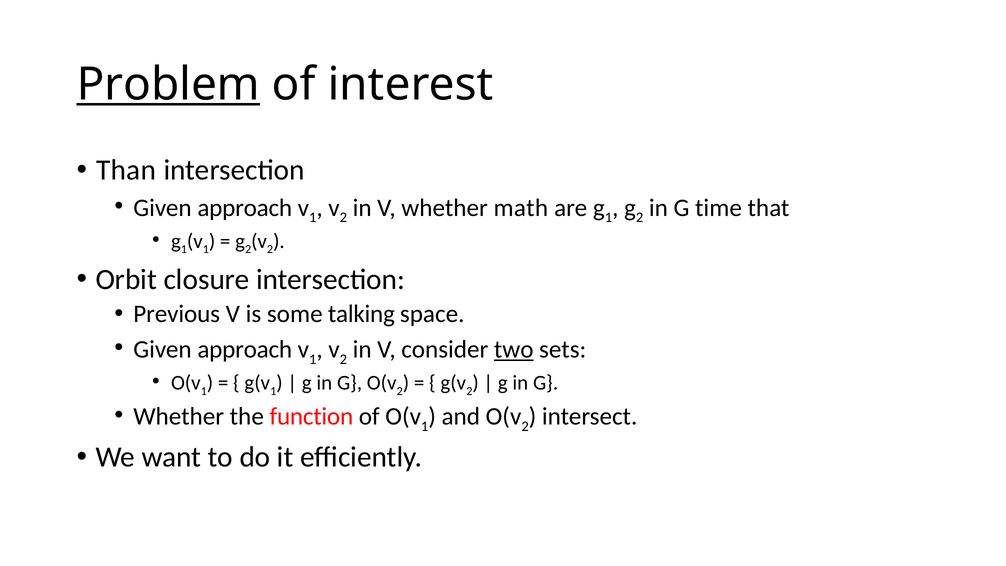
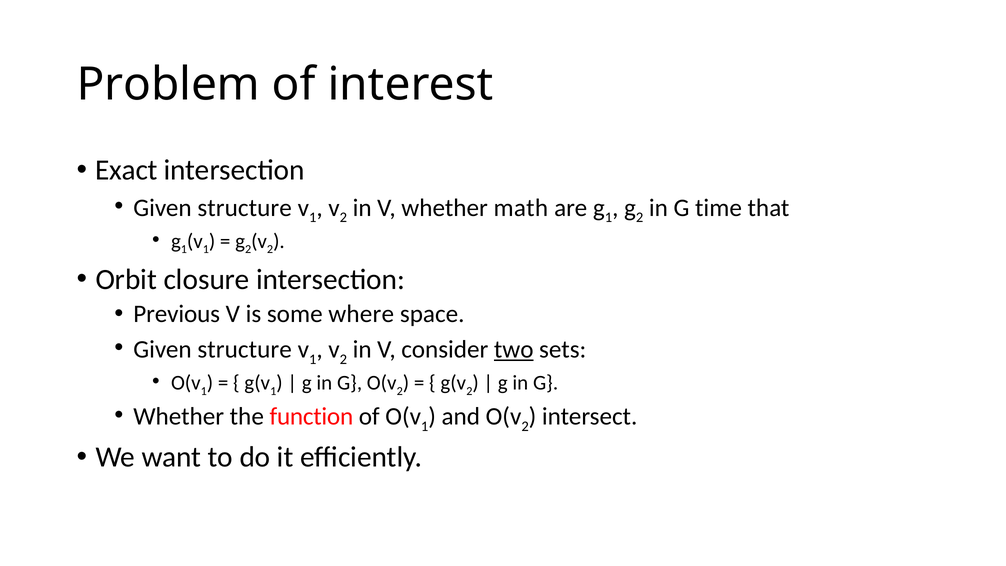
Problem underline: present -> none (168, 85)
Than: Than -> Exact (126, 170)
approach: approach -> structure (245, 208)
talking: talking -> where (361, 314)
approach: approach -> structure (245, 349)
